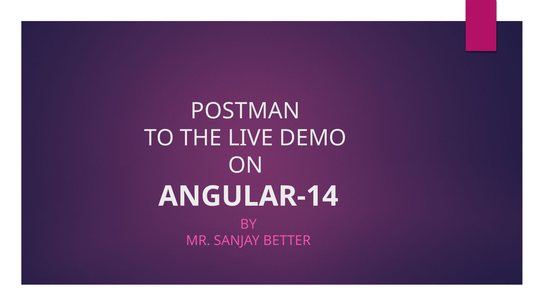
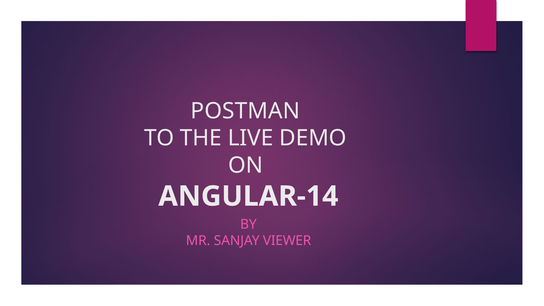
BETTER: BETTER -> VIEWER (287, 241)
